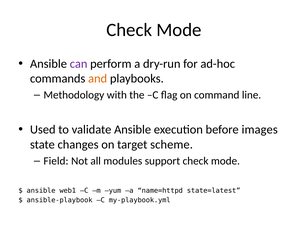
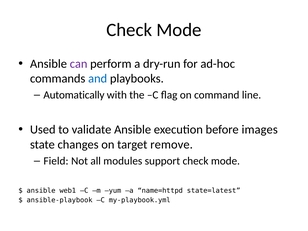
and colour: orange -> blue (98, 79)
Methodology: Methodology -> Automatically (74, 95)
scheme: scheme -> remove (172, 145)
